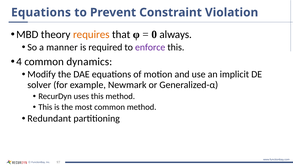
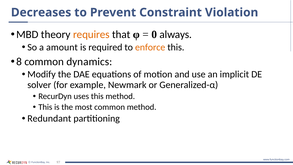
Equations: Equations -> Decreases (41, 12)
manner: manner -> amount (62, 47)
enforce colour: purple -> orange (150, 47)
4: 4 -> 8 (19, 62)
